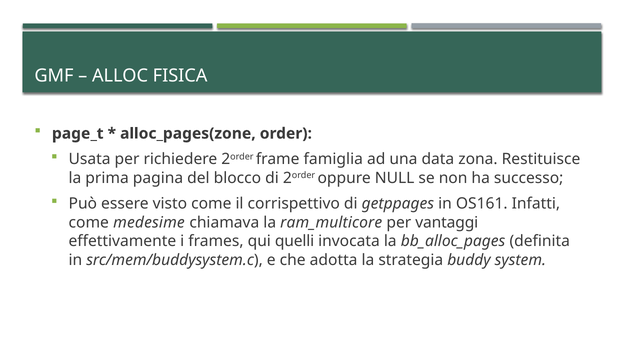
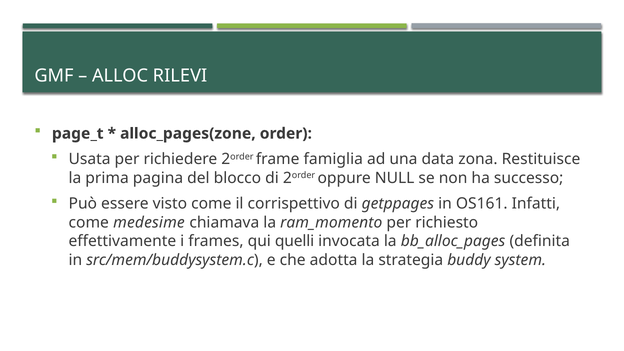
FISICA: FISICA -> RILEVI (180, 76)
ram_multicore: ram_multicore -> ram_momento (331, 222)
vantaggi: vantaggi -> richiesto (447, 222)
